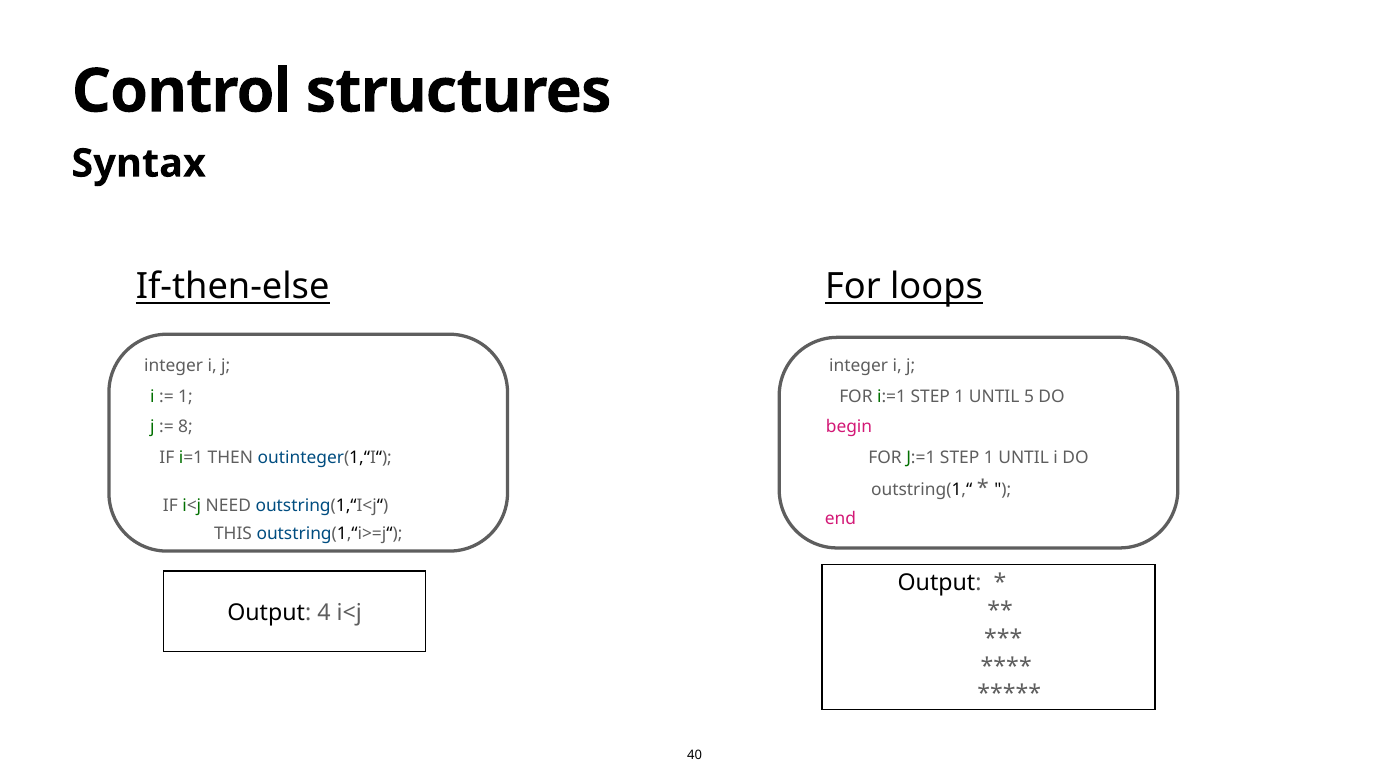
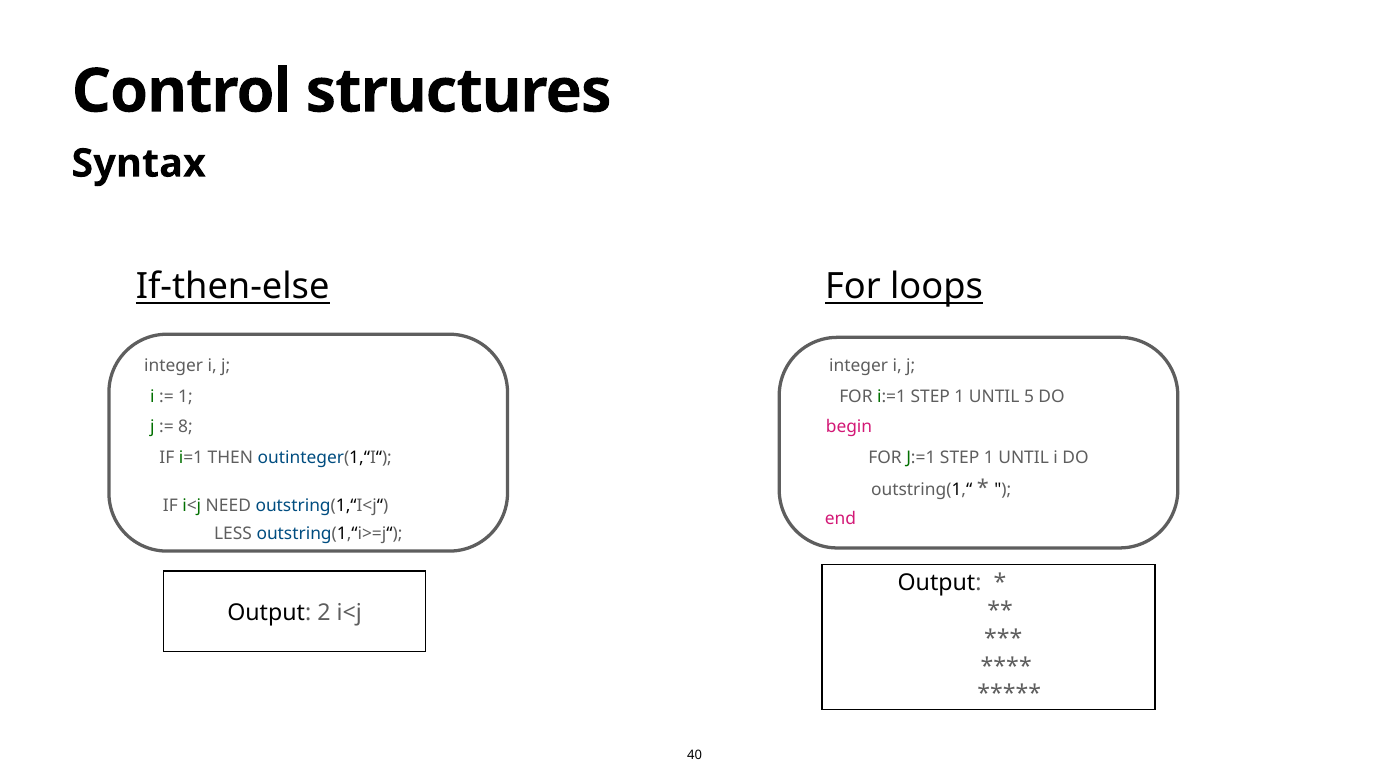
THIS: THIS -> LESS (233, 534)
4: 4 -> 2 (324, 613)
